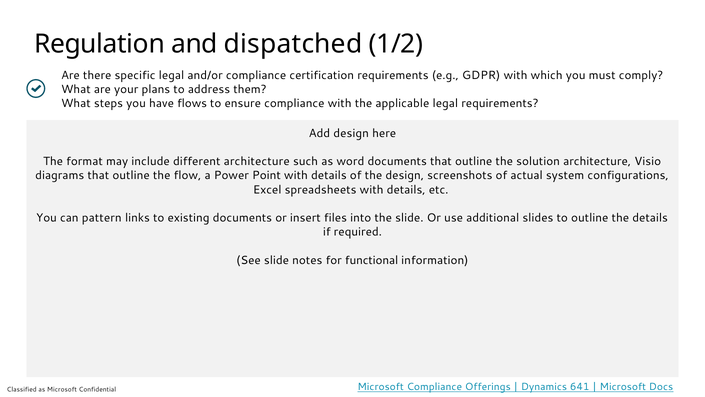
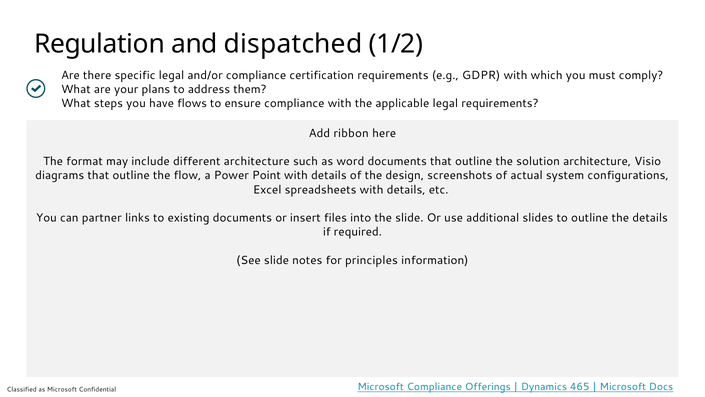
Add design: design -> ribbon (351, 133)
pattern: pattern -> partner (102, 218)
functional: functional -> principles (371, 260)
641: 641 -> 465 (580, 386)
